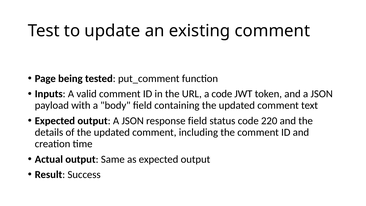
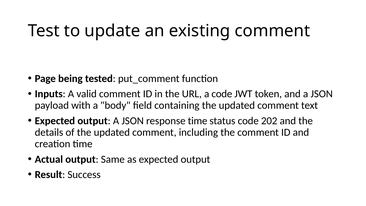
response field: field -> time (198, 121)
220: 220 -> 202 (269, 121)
